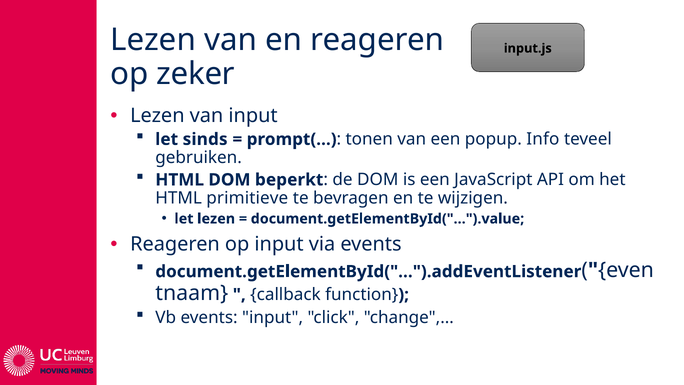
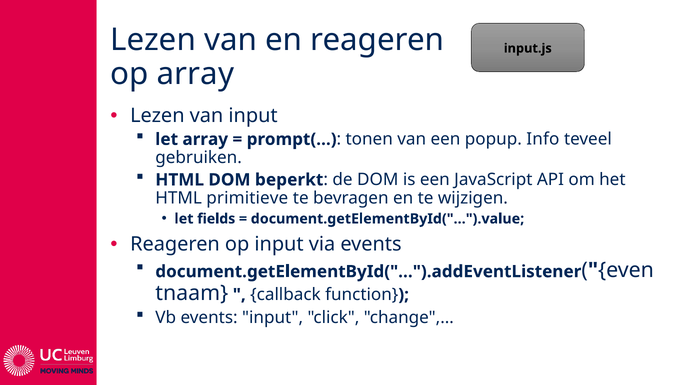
op zeker: zeker -> array (195, 74)
let sinds: sinds -> array (205, 139)
let lezen: lezen -> fields (216, 219)
